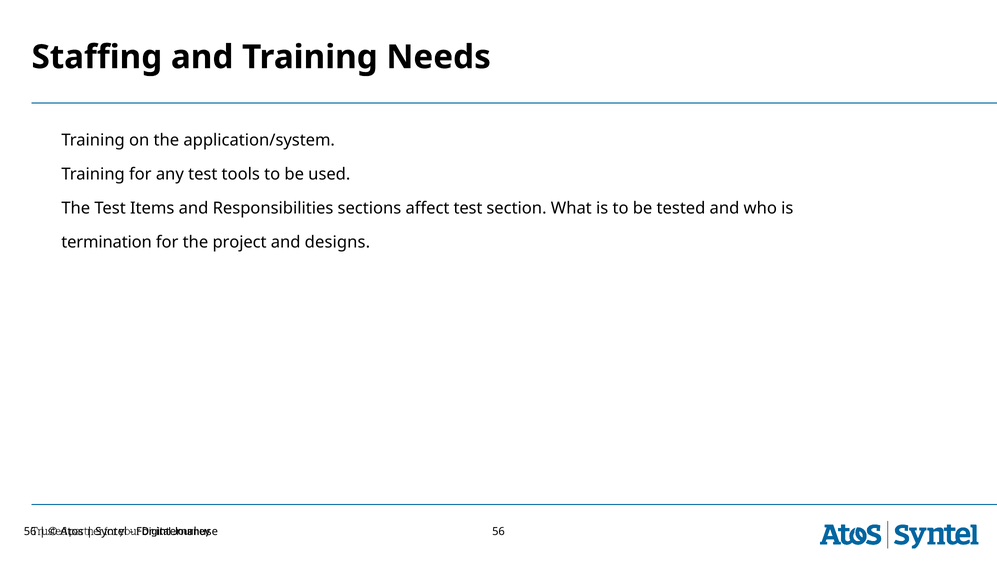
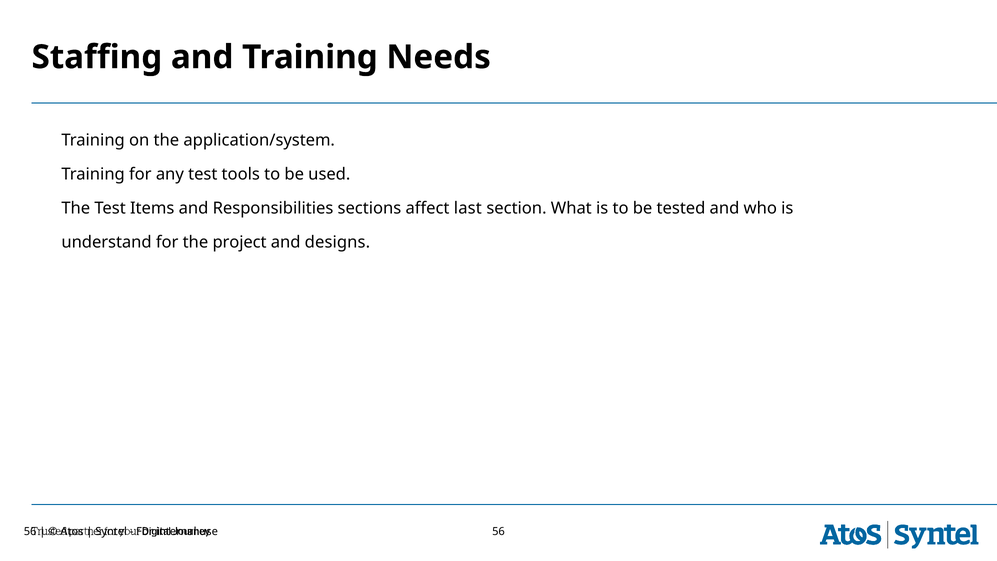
affect test: test -> last (468, 208)
termination: termination -> understand (107, 242)
